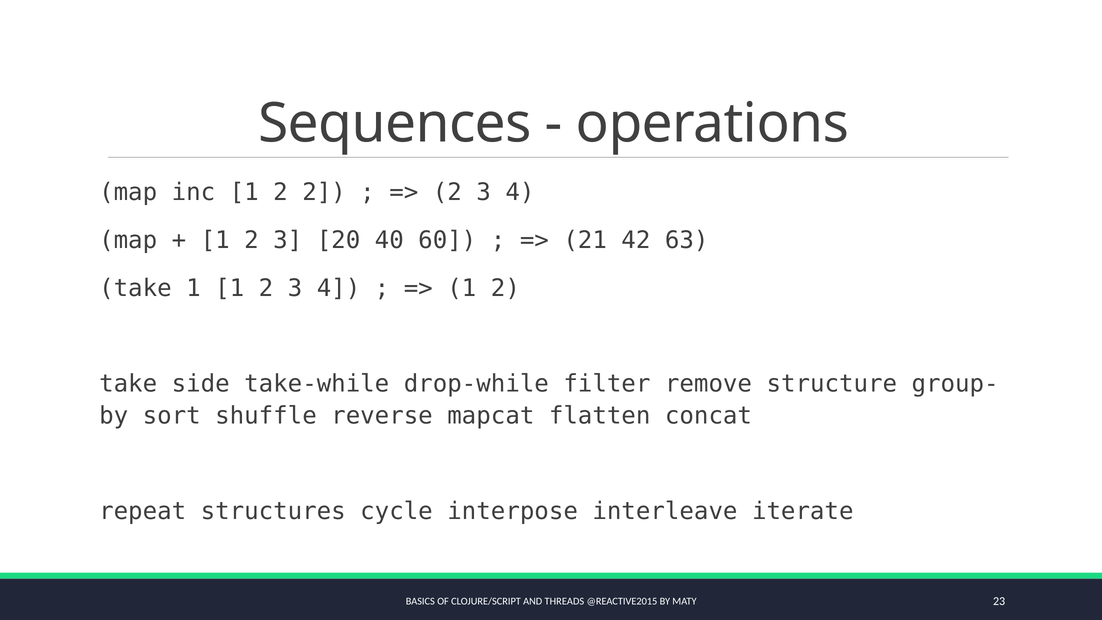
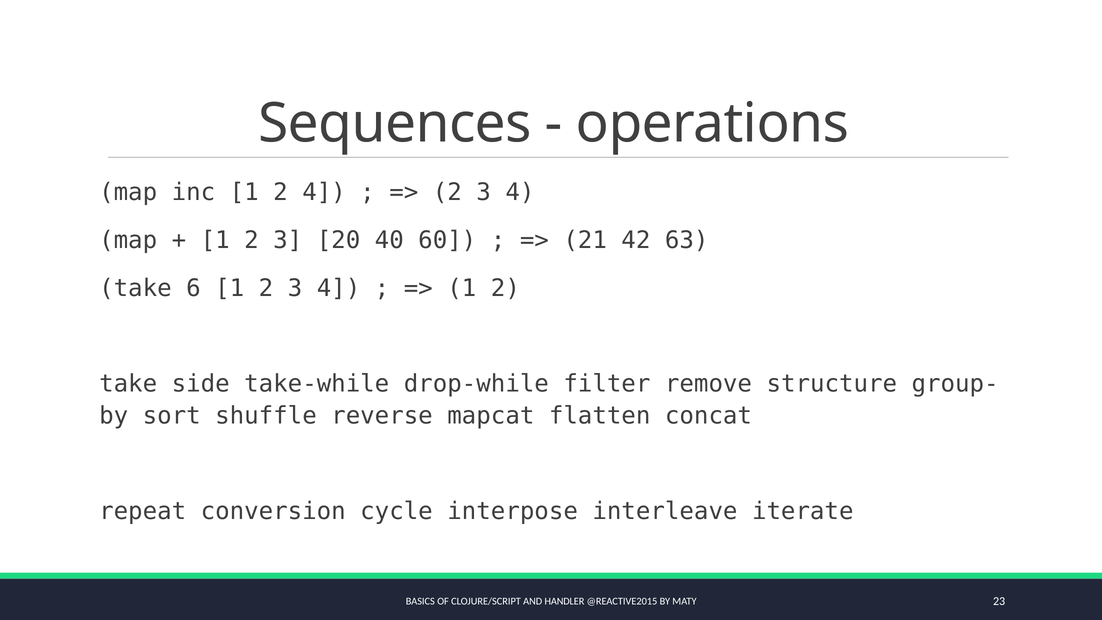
2 2: 2 -> 4 (324, 192)
take 1: 1 -> 6 (193, 288)
structures: structures -> conversion (273, 511)
THREADS: THREADS -> HANDLER (564, 601)
